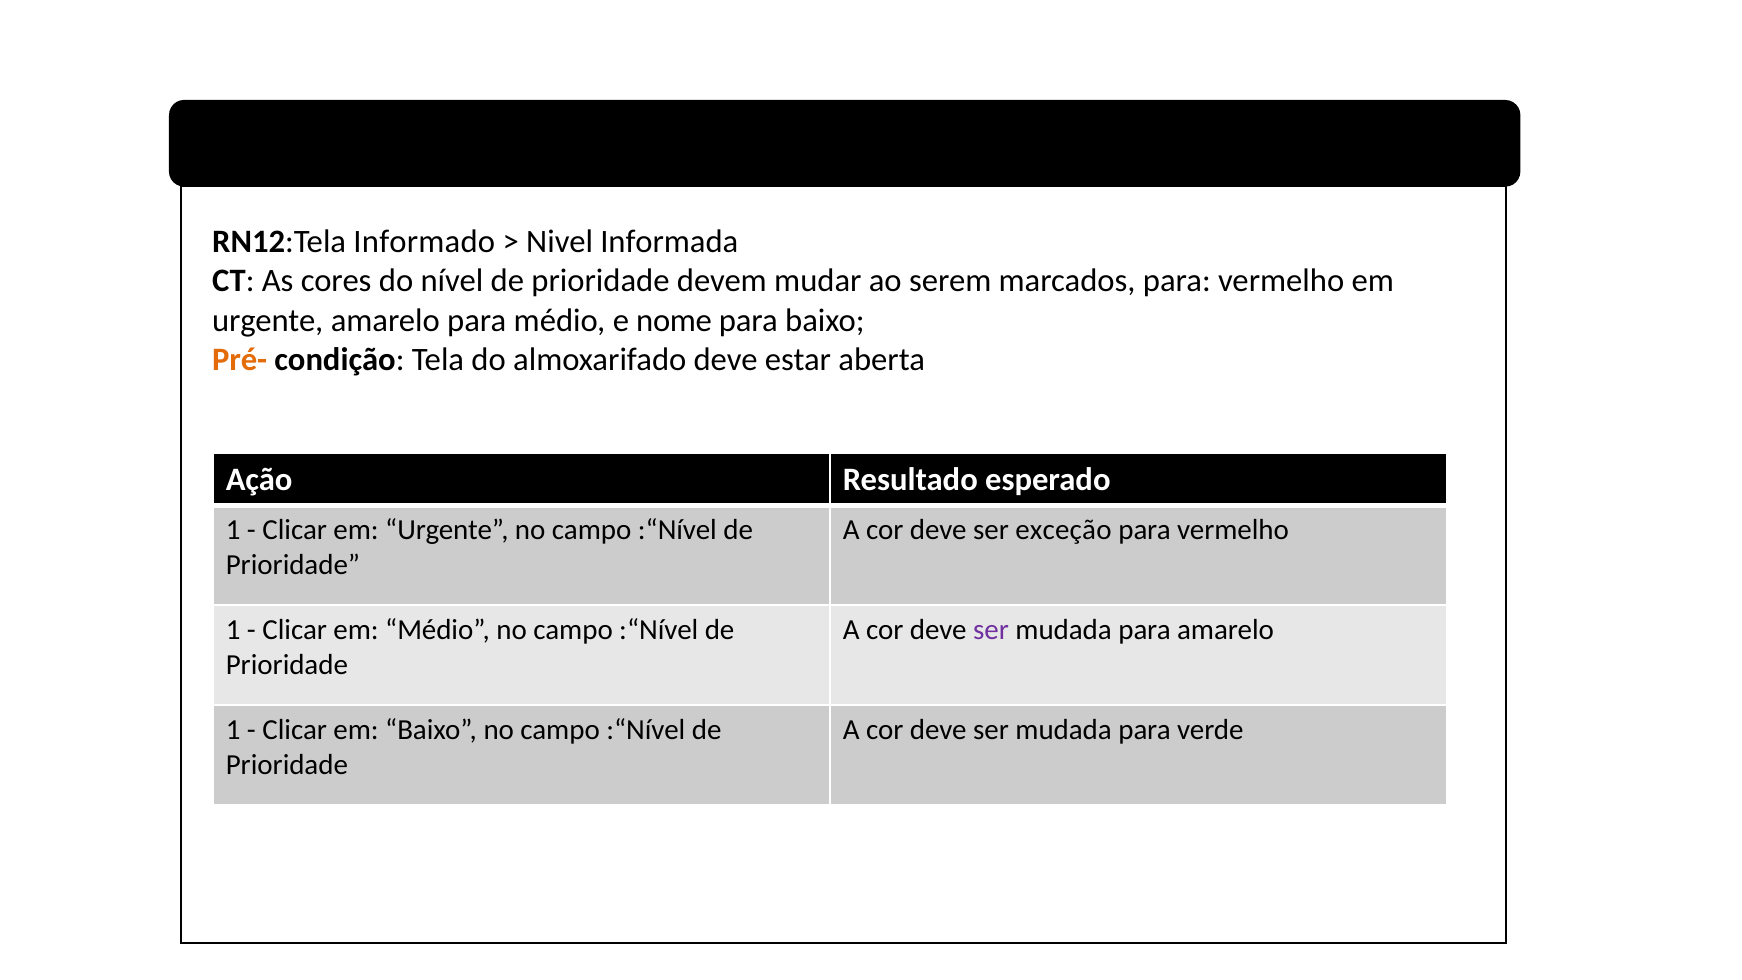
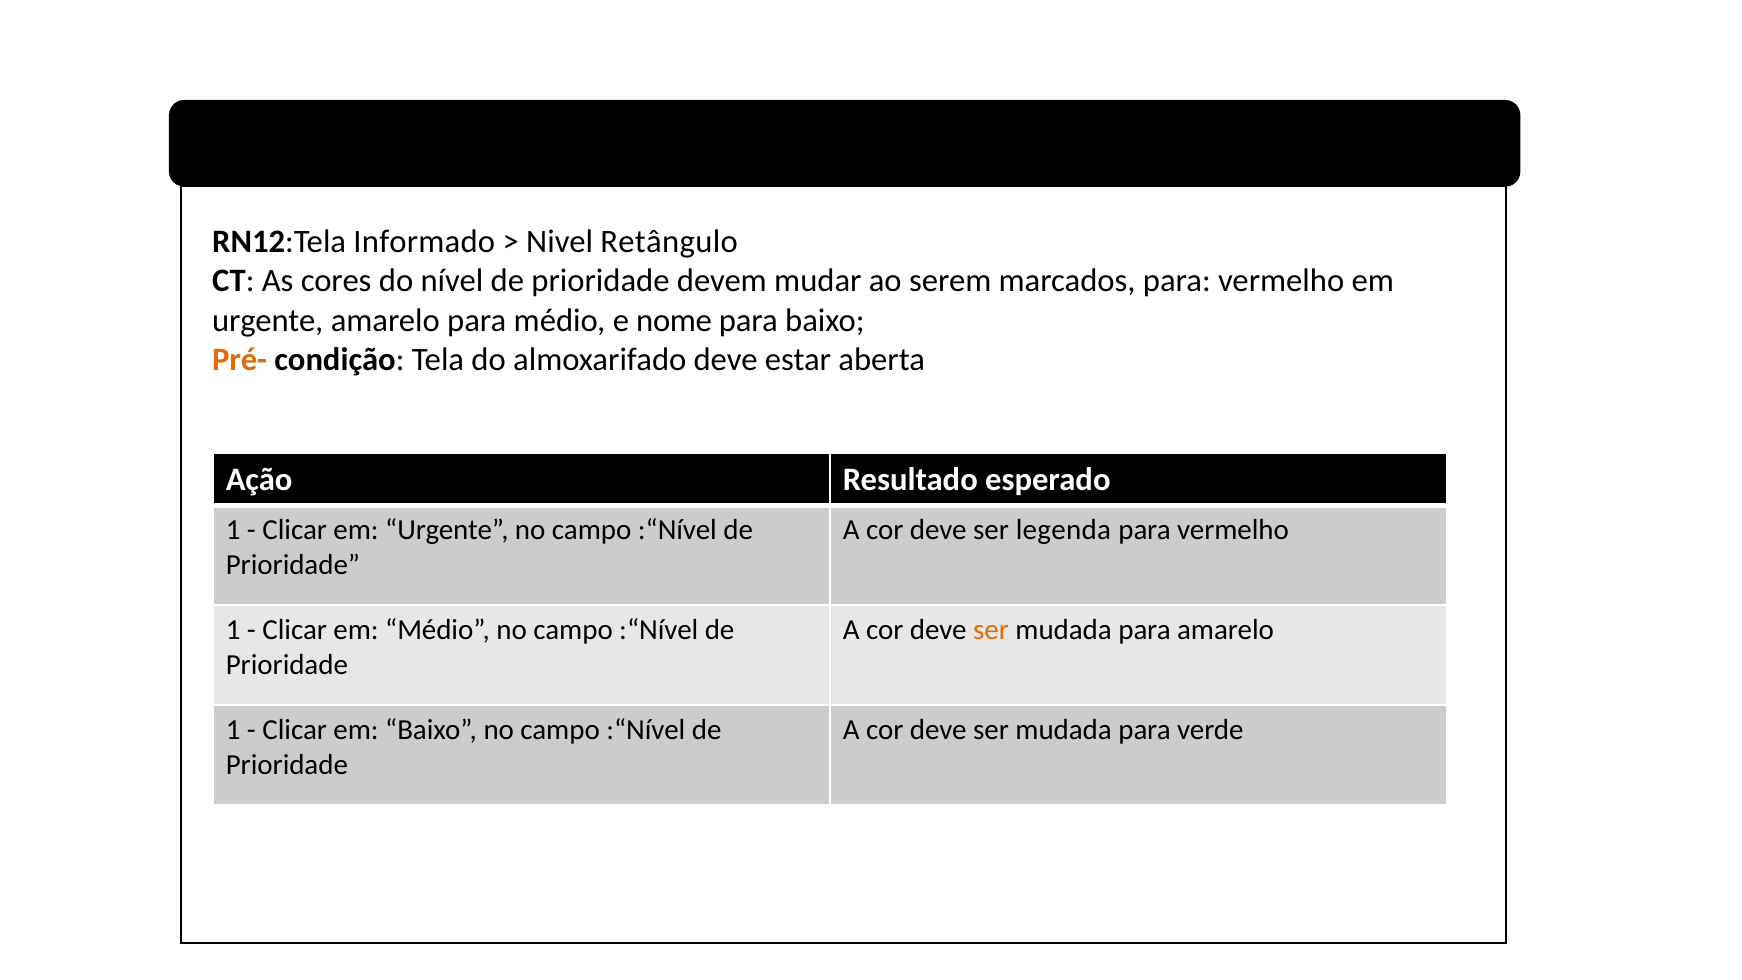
Informada: Informada -> Retângulo (669, 242)
exceção: exceção -> legenda (1063, 530)
ser colour: purple -> orange (991, 630)
